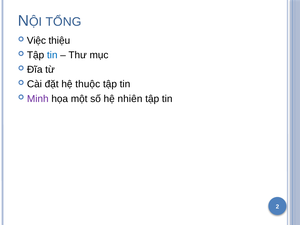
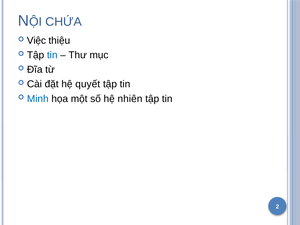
TỔNG: TỔNG -> CHỨA (64, 22)
thuộc: thuộc -> quyết (88, 84)
Minh colour: purple -> blue (38, 99)
